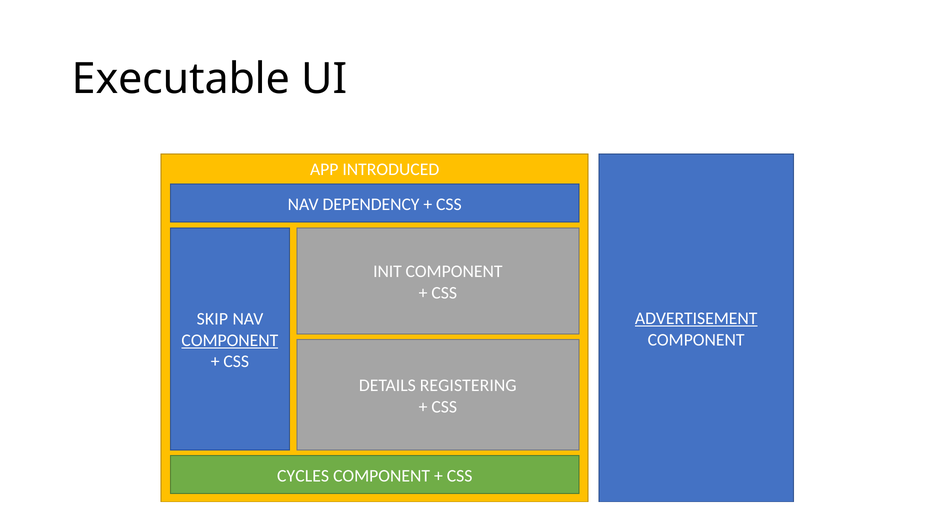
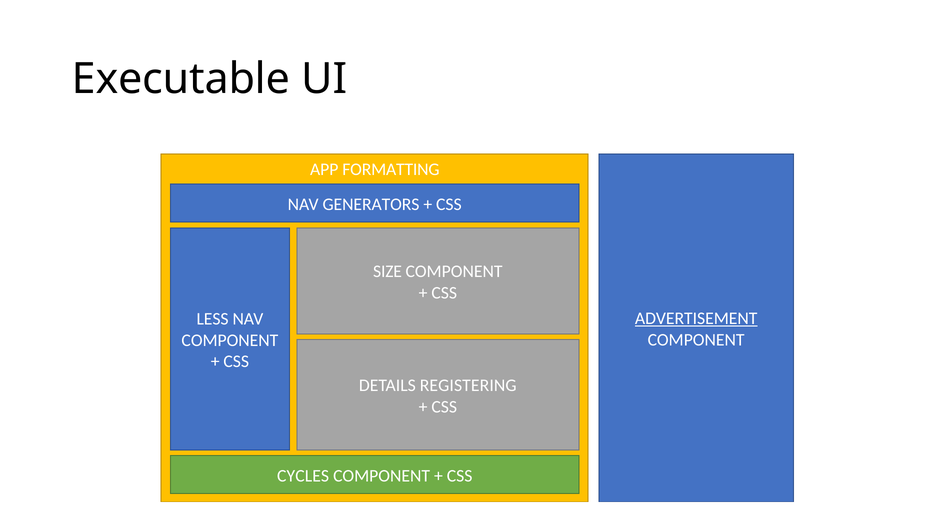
INTRODUCED: INTRODUCED -> FORMATTING (391, 169)
DEPENDENCY: DEPENDENCY -> GENERATORS (371, 204)
INIT: INIT -> SIZE (388, 271)
SKIP: SKIP -> LESS (213, 319)
COMPONENT underline: present -> none (230, 340)
